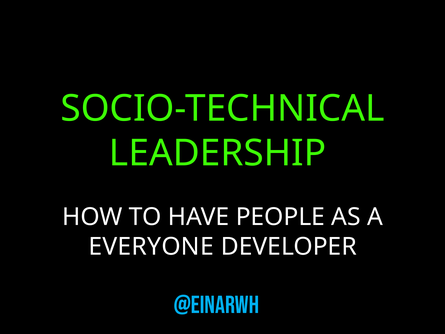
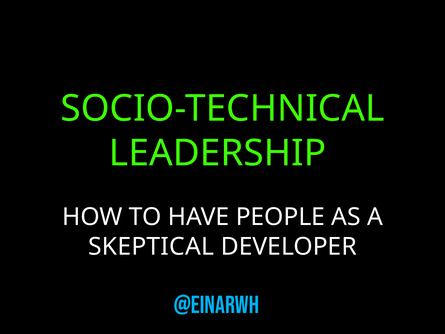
EVERYONE: EVERYONE -> SKEPTICAL (151, 246)
